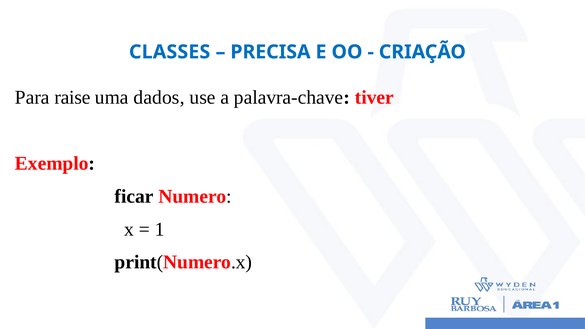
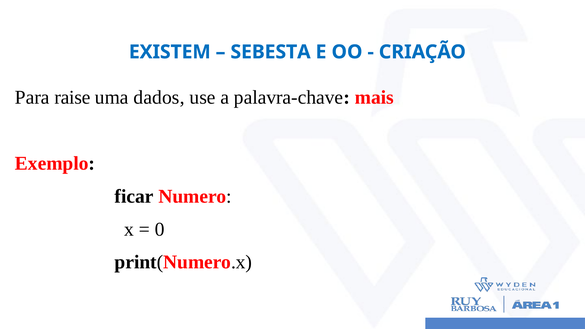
CLASSES: CLASSES -> EXISTEM (170, 52)
PRECISA: PRECISA -> SEBESTA (271, 52)
tiver: tiver -> mais (374, 97)
1: 1 -> 0 (160, 229)
